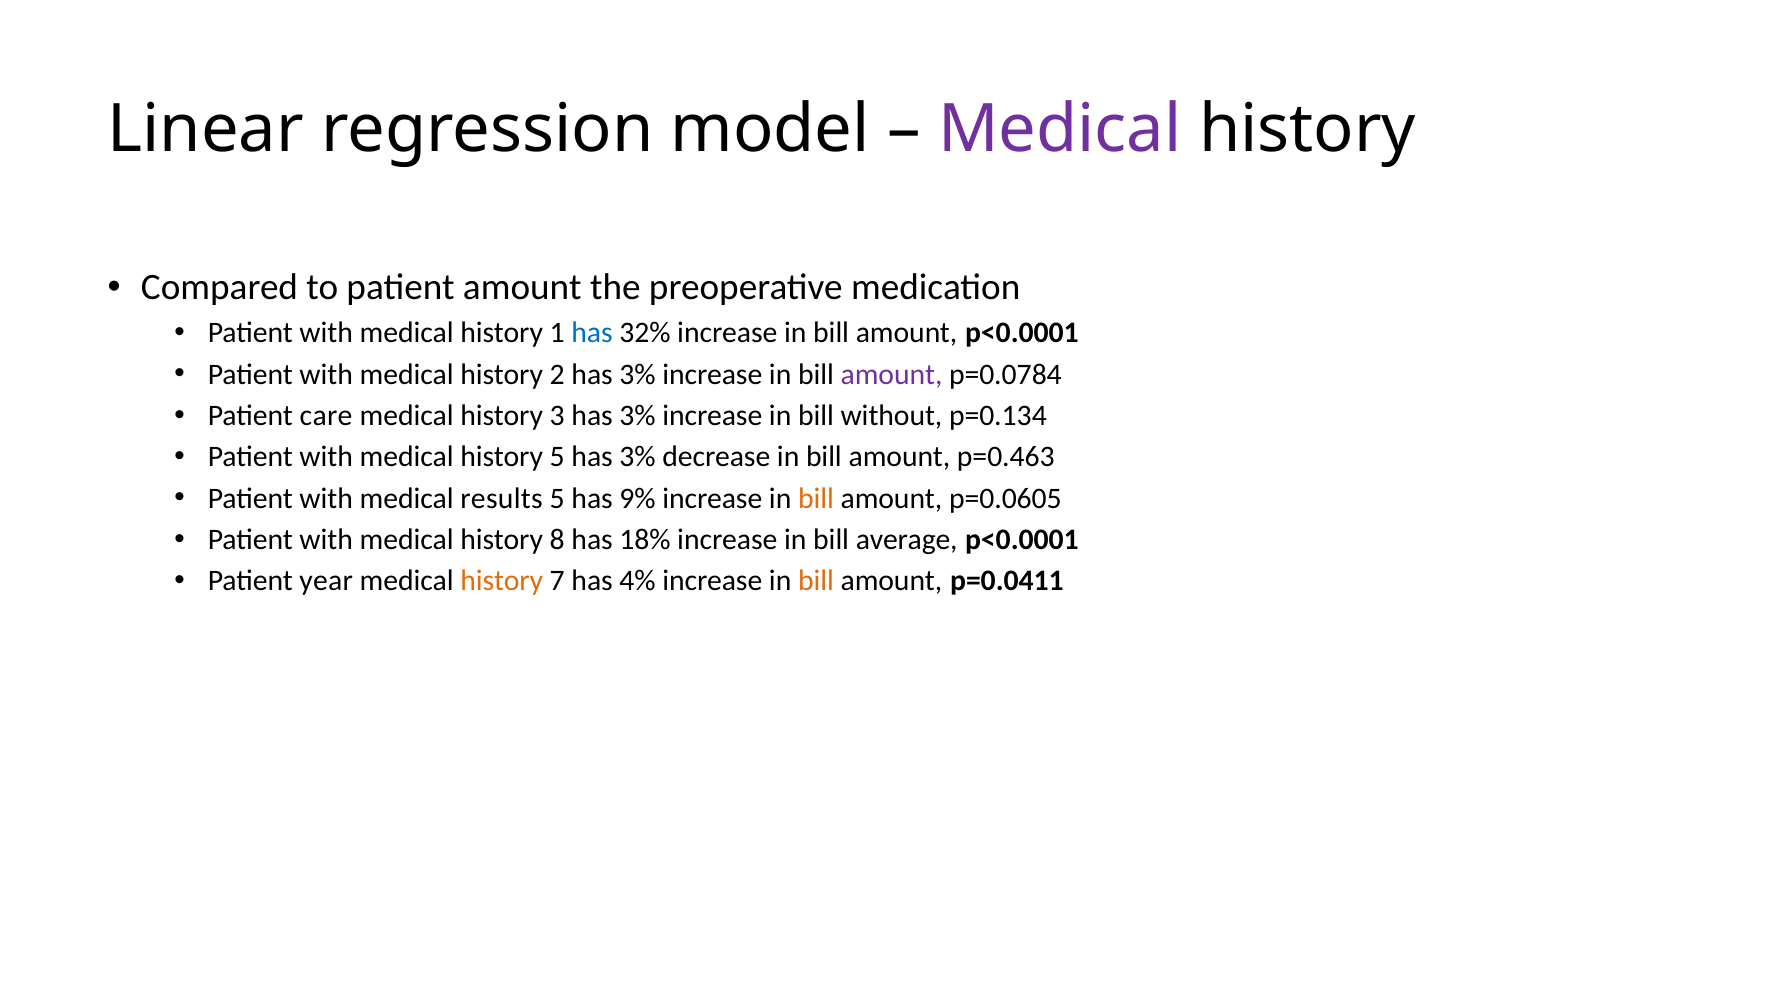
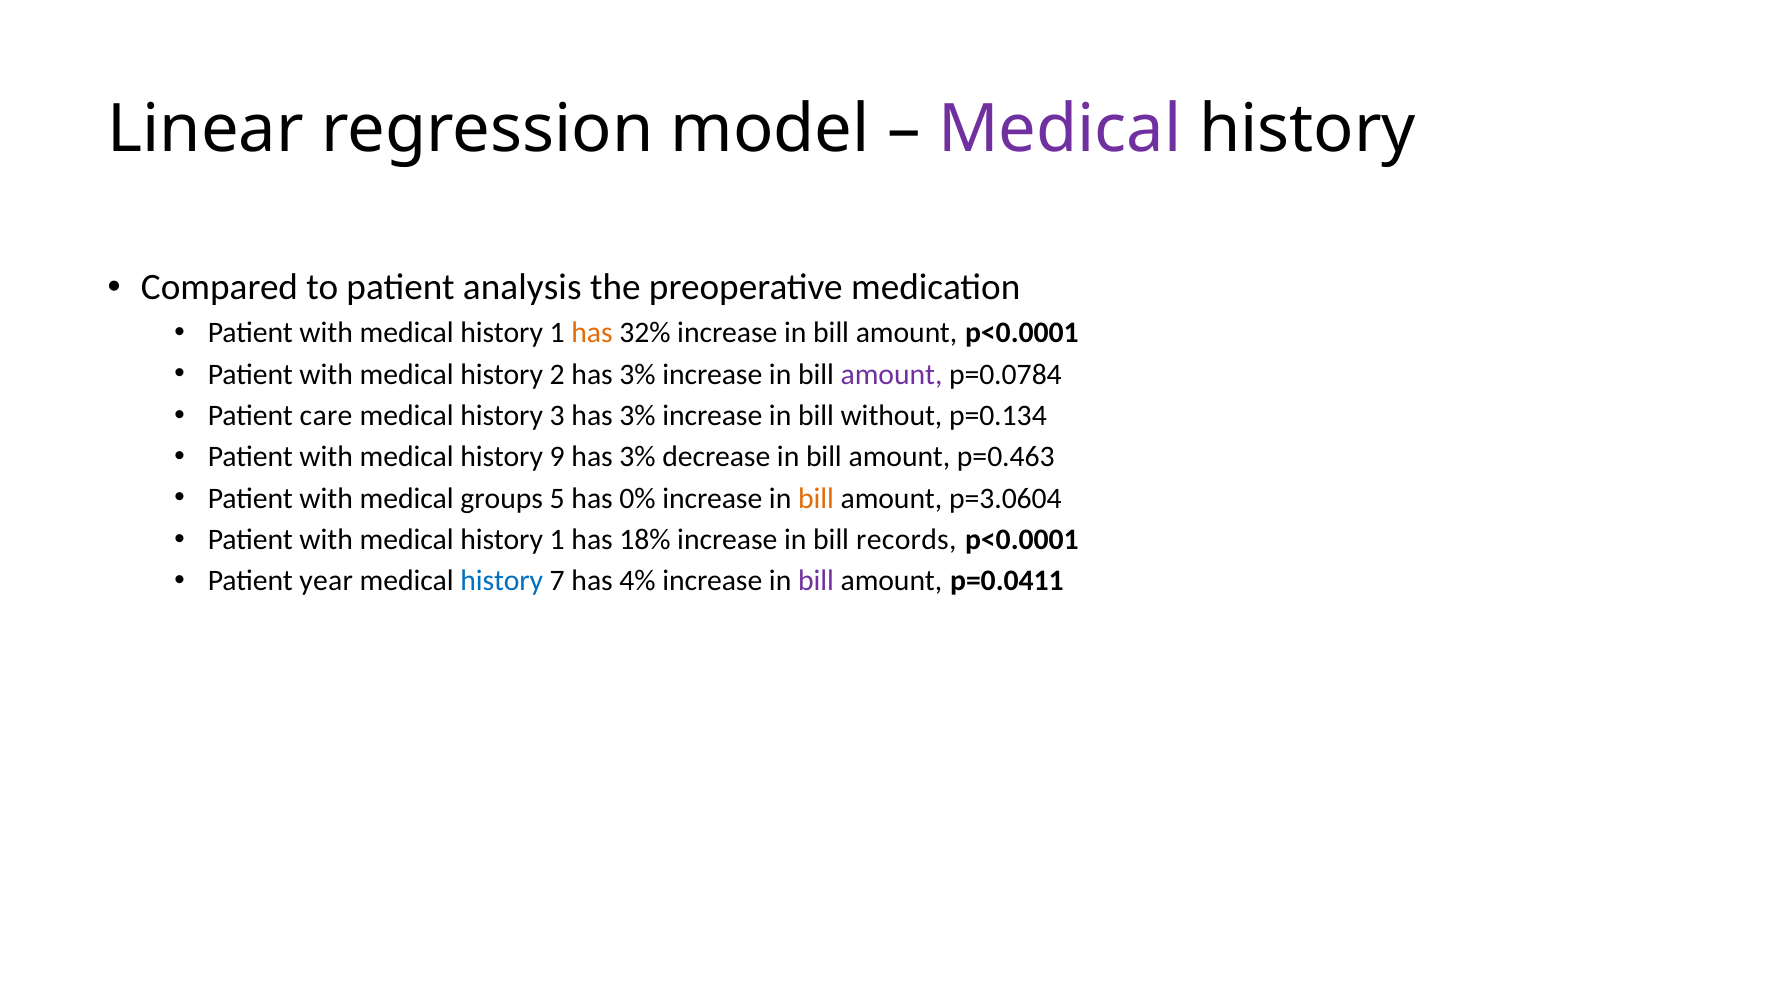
patient amount: amount -> analysis (522, 288)
has colour: blue -> orange (592, 333)
history 5: 5 -> 9 (557, 457)
results: results -> groups (502, 498)
9%: 9% -> 0% (637, 498)
p=0.0605: p=0.0605 -> p=3.0604 (1005, 498)
8: 8 -> 1 (557, 539)
average: average -> records (906, 539)
history colour: orange -> blue (502, 581)
bill colour: orange -> purple (816, 581)
